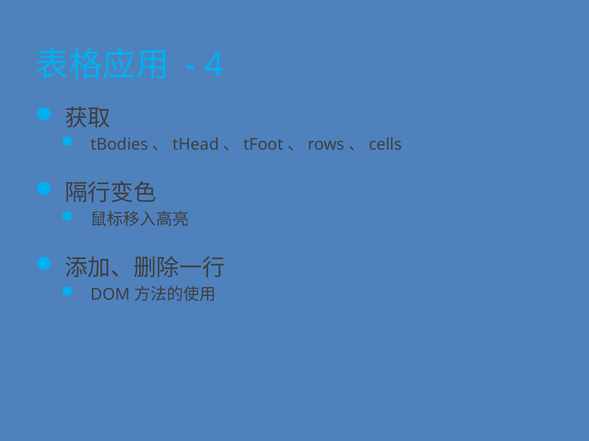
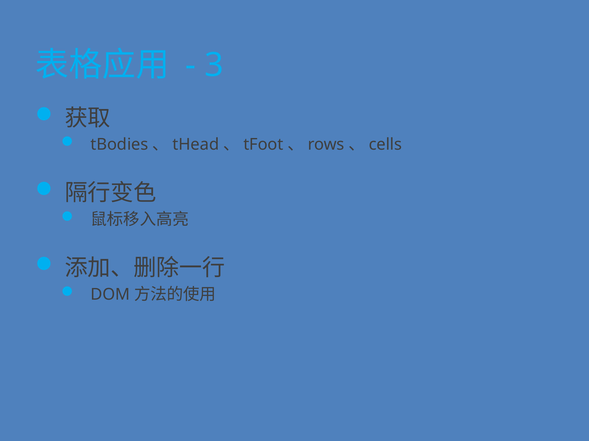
4: 4 -> 3 (214, 65)
